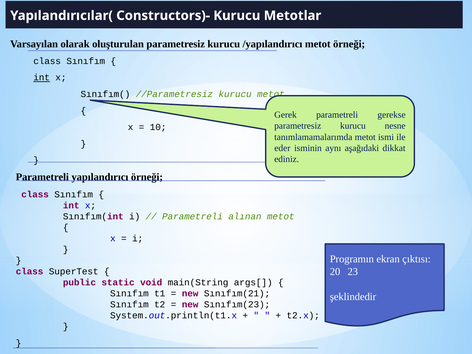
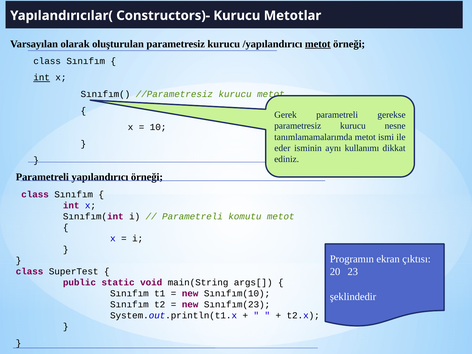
metot underline: none -> present (318, 44)
aşağıdaki: aşağıdaki -> kullanımı (362, 148)
alınan: alınan -> komutu (245, 216)
Sınıfım(21: Sınıfım(21 -> Sınıfım(10 (237, 294)
